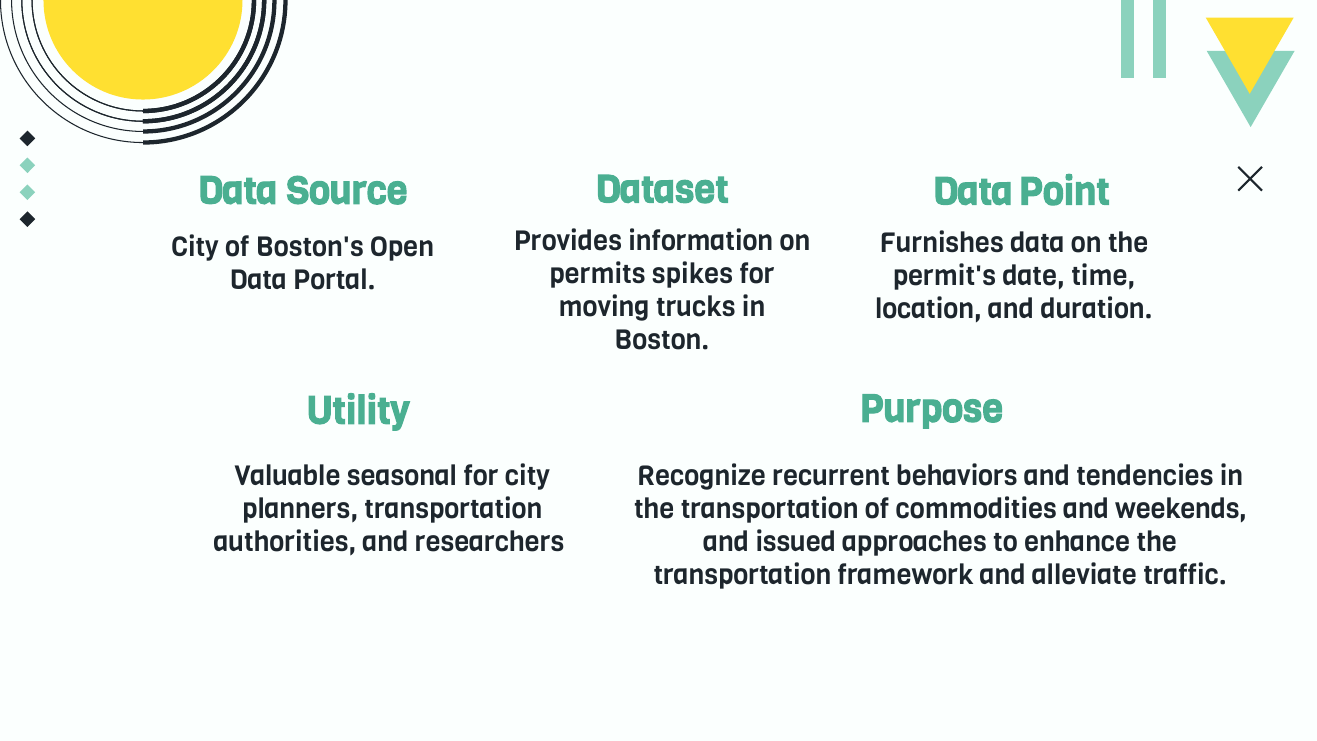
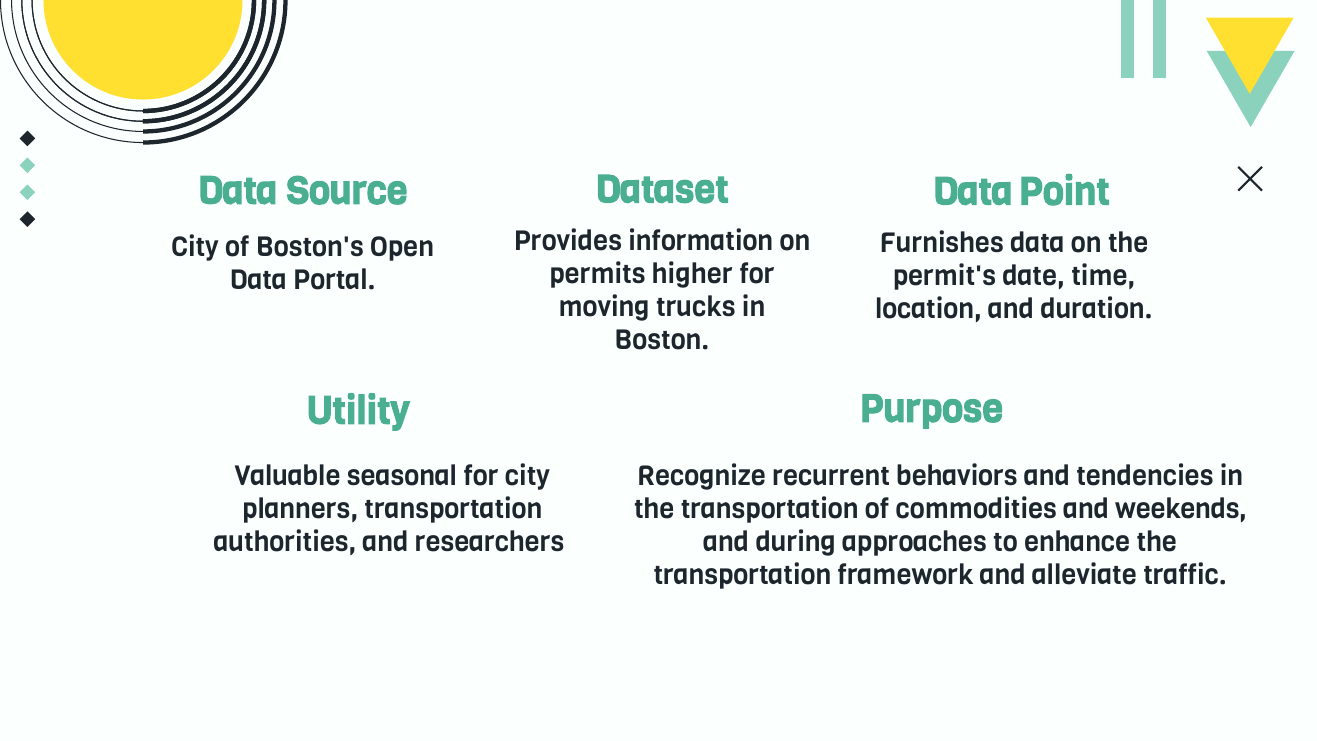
spikes: spikes -> higher (692, 274)
issued: issued -> during (796, 542)
